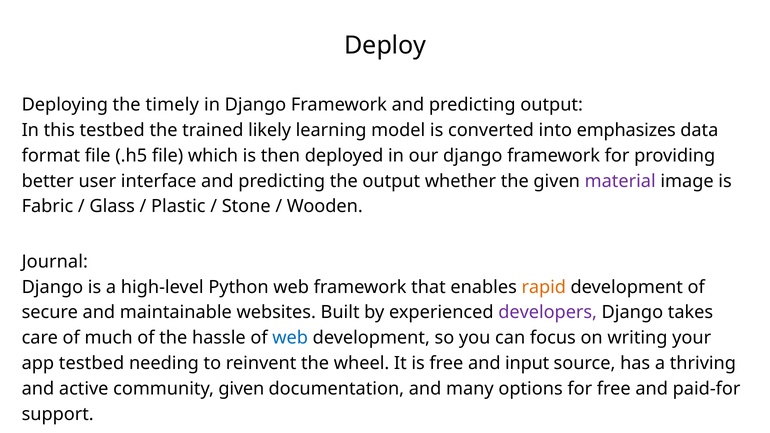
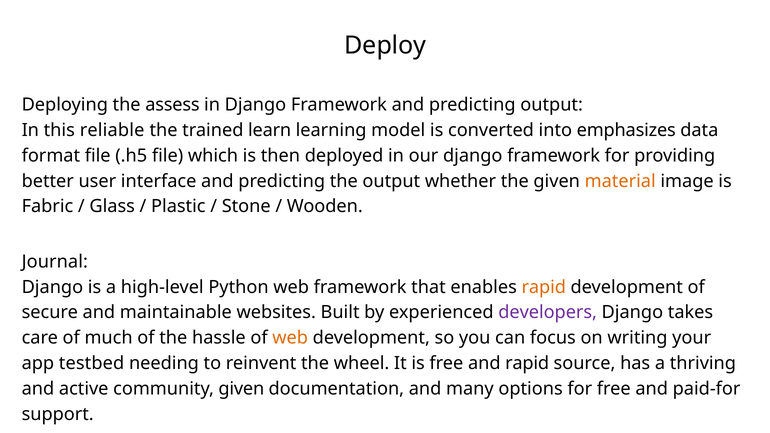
timely: timely -> assess (172, 105)
this testbed: testbed -> reliable (112, 130)
likely: likely -> learn (270, 130)
material colour: purple -> orange (620, 181)
web colour: blue -> orange (290, 338)
and input: input -> rapid (527, 363)
